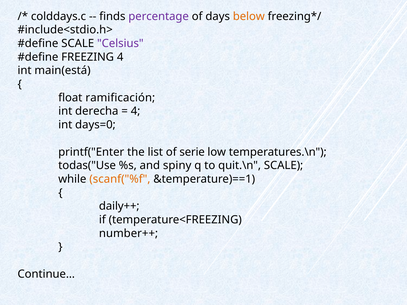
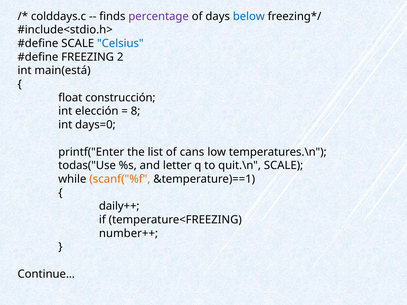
below colour: orange -> blue (249, 16)
Celsius colour: purple -> blue (120, 43)
FREEZING 4: 4 -> 2 (120, 57)
ramificación: ramificación -> construcción (120, 98)
derecha: derecha -> elección (97, 111)
4: 4 -> 8 (136, 111)
serie: serie -> cans (192, 152)
spiny: spiny -> letter (177, 166)
